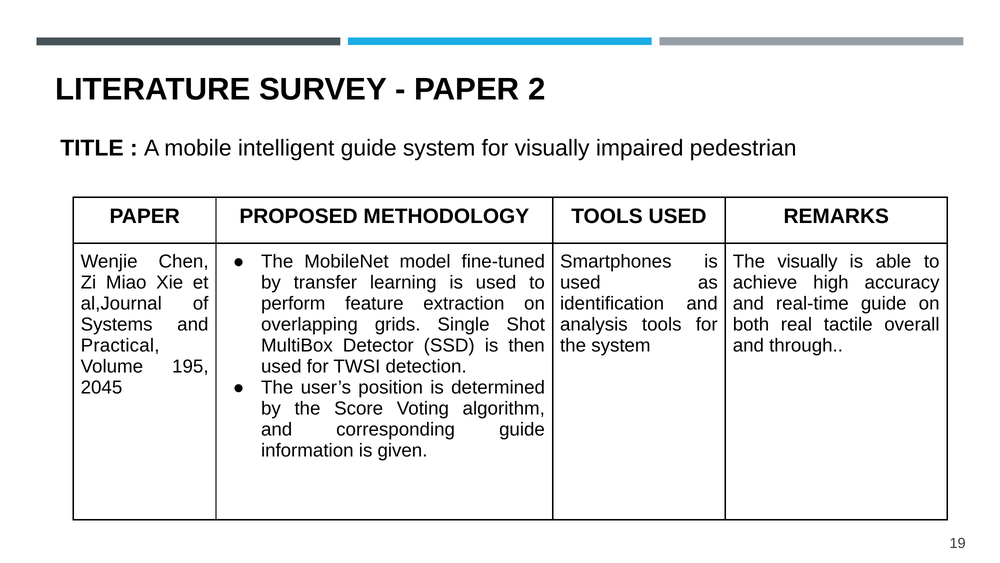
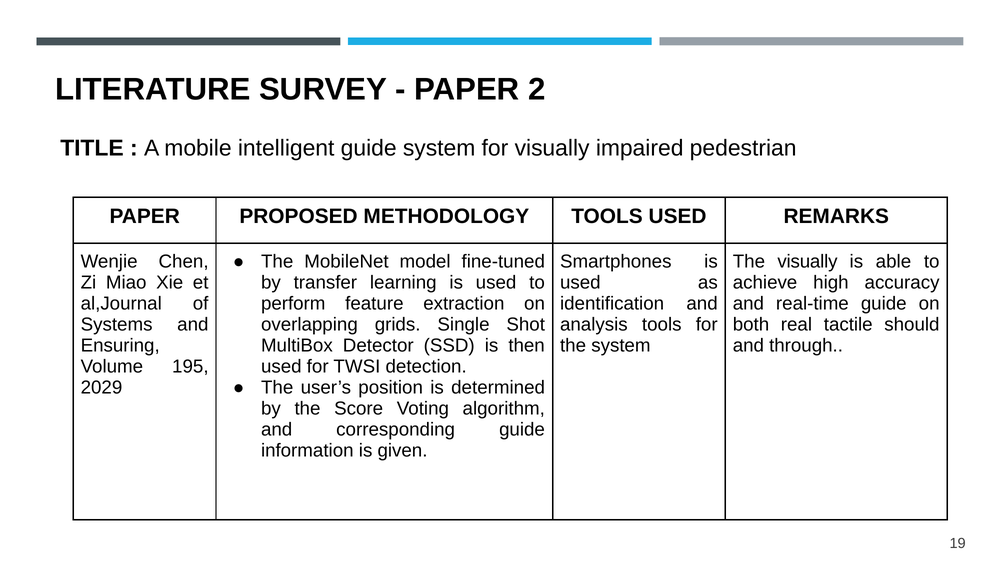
overall: overall -> should (912, 324)
Practical: Practical -> Ensuring (120, 345)
2045: 2045 -> 2029 (101, 387)
